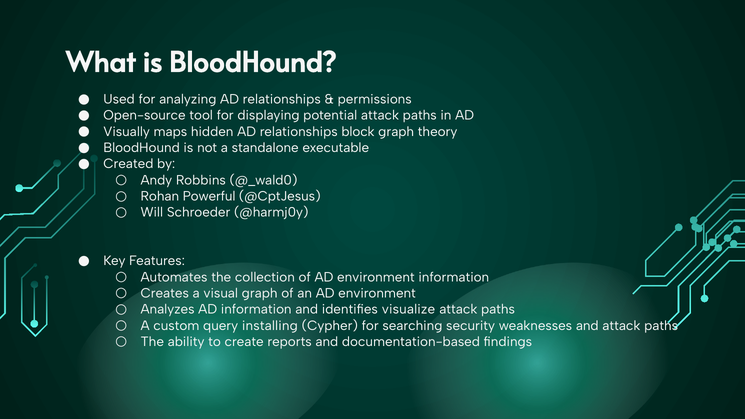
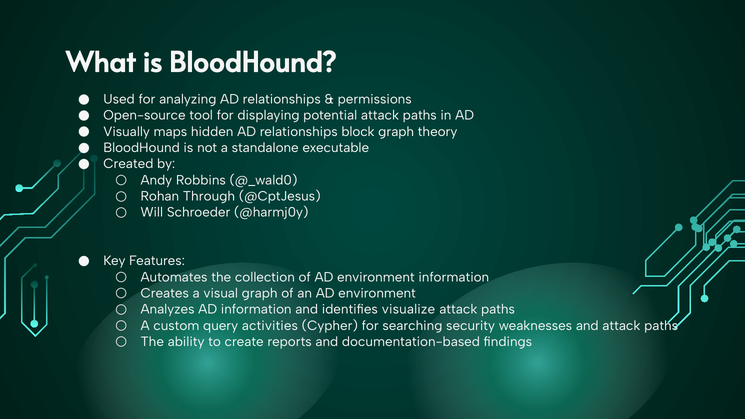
Powerful: Powerful -> Through (209, 196)
installing: installing -> activities (270, 326)
